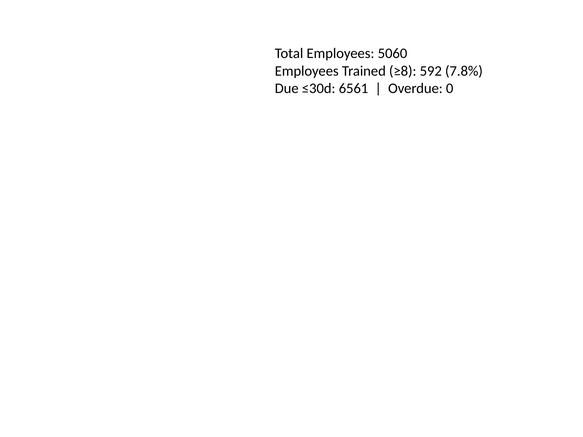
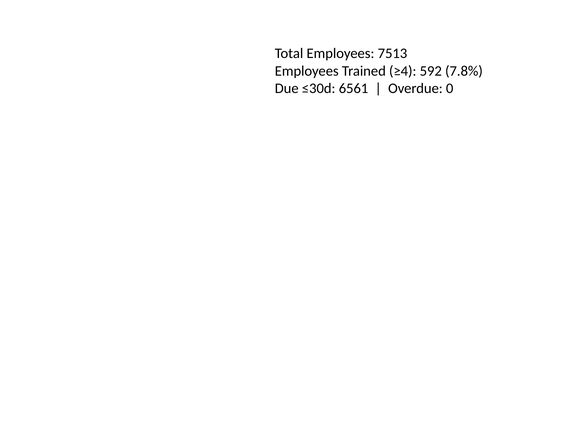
5060: 5060 -> 7513 (392, 53)
≥8: ≥8 -> ≥4 (403, 71)
